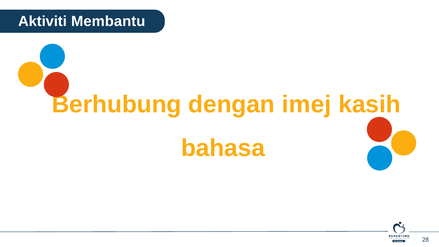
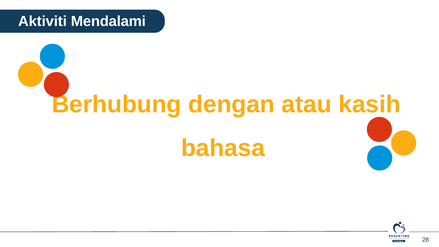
Membantu: Membantu -> Mendalami (108, 21)
imej: imej -> atau (307, 104)
